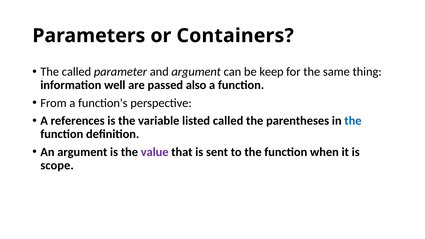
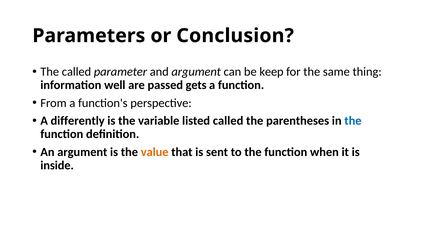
Containers: Containers -> Conclusion (235, 36)
also: also -> gets (196, 85)
references: references -> differently (78, 121)
value colour: purple -> orange (155, 152)
scope: scope -> inside (57, 165)
